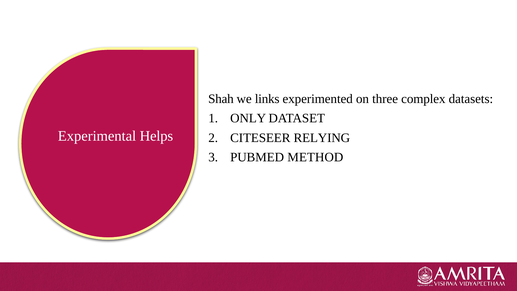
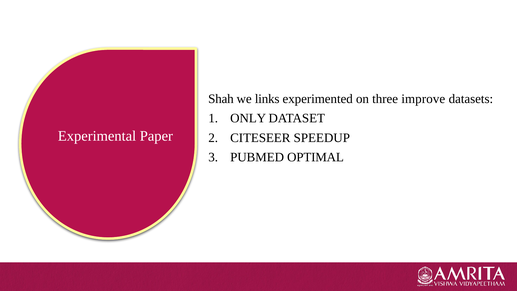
complex: complex -> improve (423, 99)
Helps: Helps -> Paper (156, 136)
RELYING: RELYING -> SPEEDUP (322, 138)
METHOD: METHOD -> OPTIMAL (315, 157)
